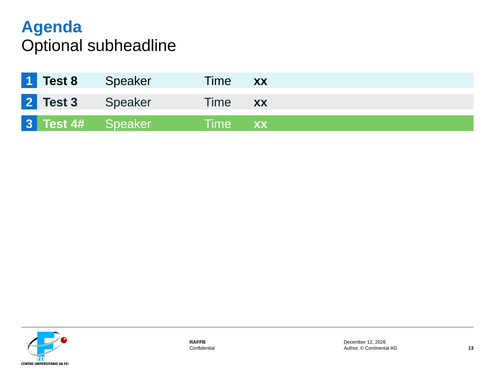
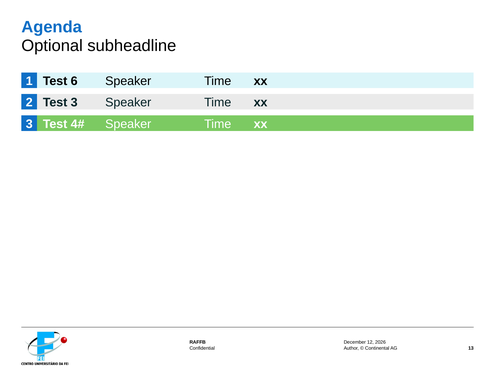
8: 8 -> 6 (74, 81)
